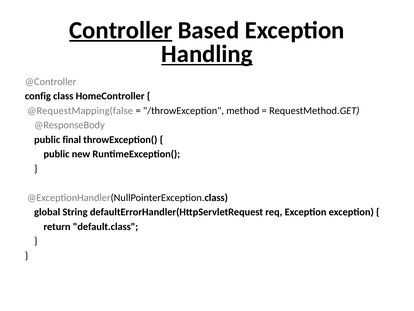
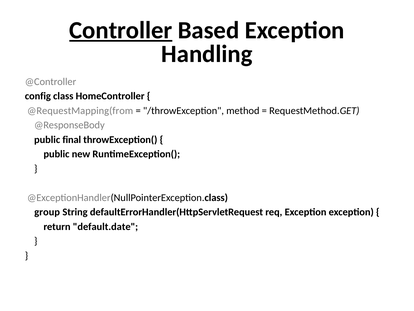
Handling underline: present -> none (207, 54)
@RequestMapping(false: @RequestMapping(false -> @RequestMapping(from (80, 110)
global: global -> group (47, 212)
default.class: default.class -> default.date (105, 226)
